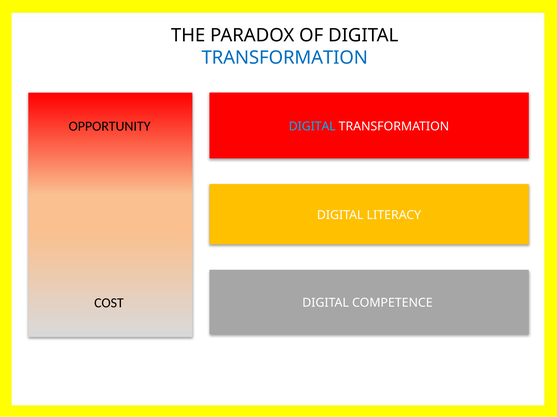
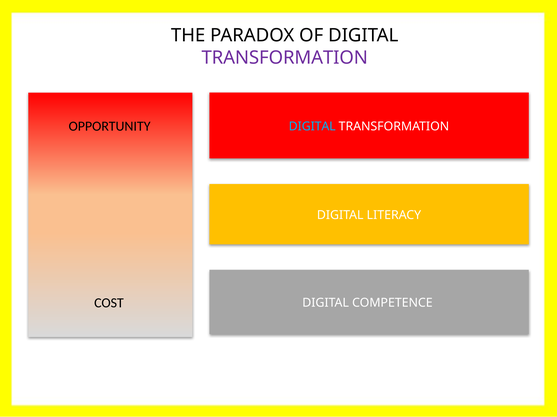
TRANSFORMATION colour: blue -> purple (285, 58)
